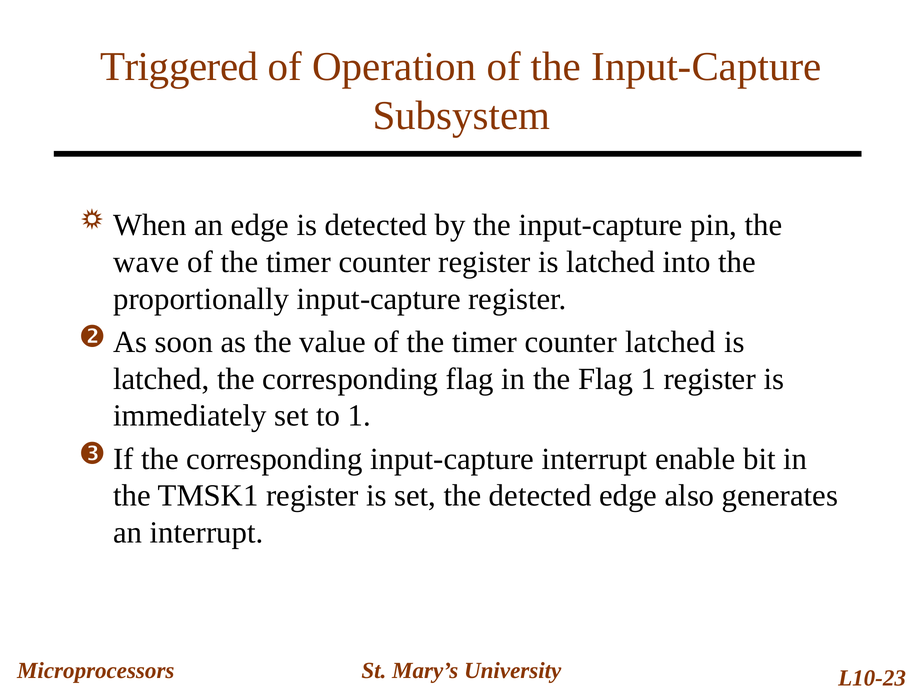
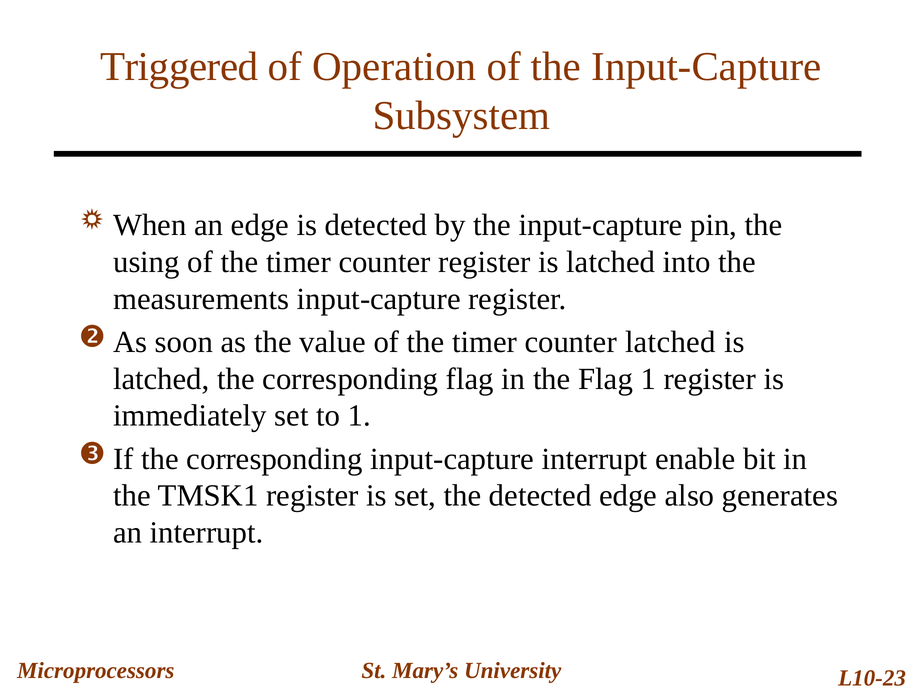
wave: wave -> using (146, 262)
proportionally: proportionally -> measurements (201, 299)
